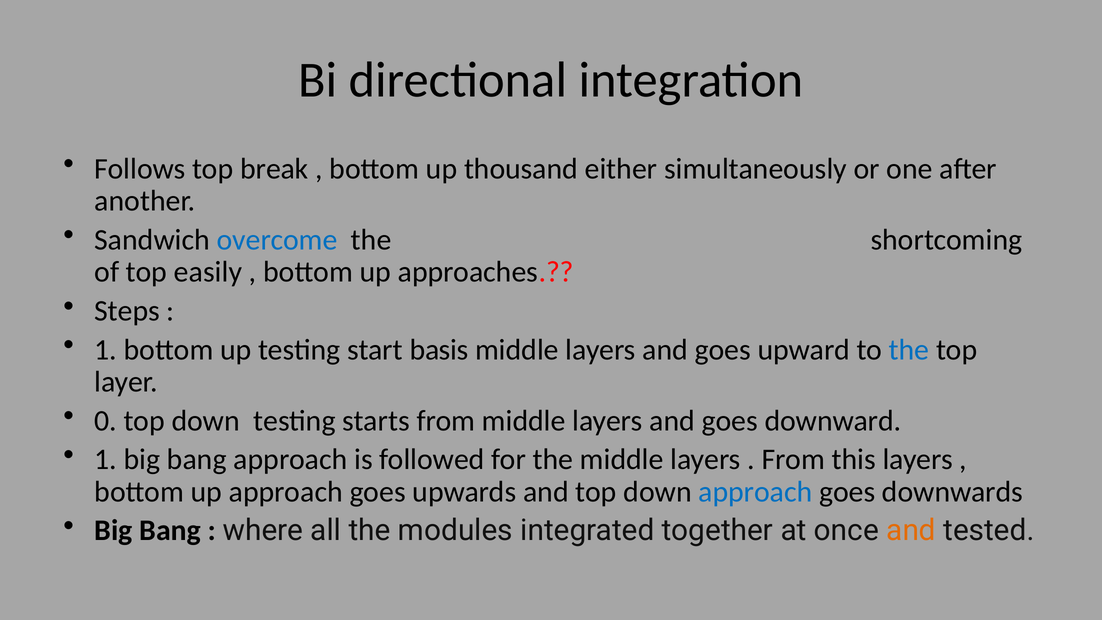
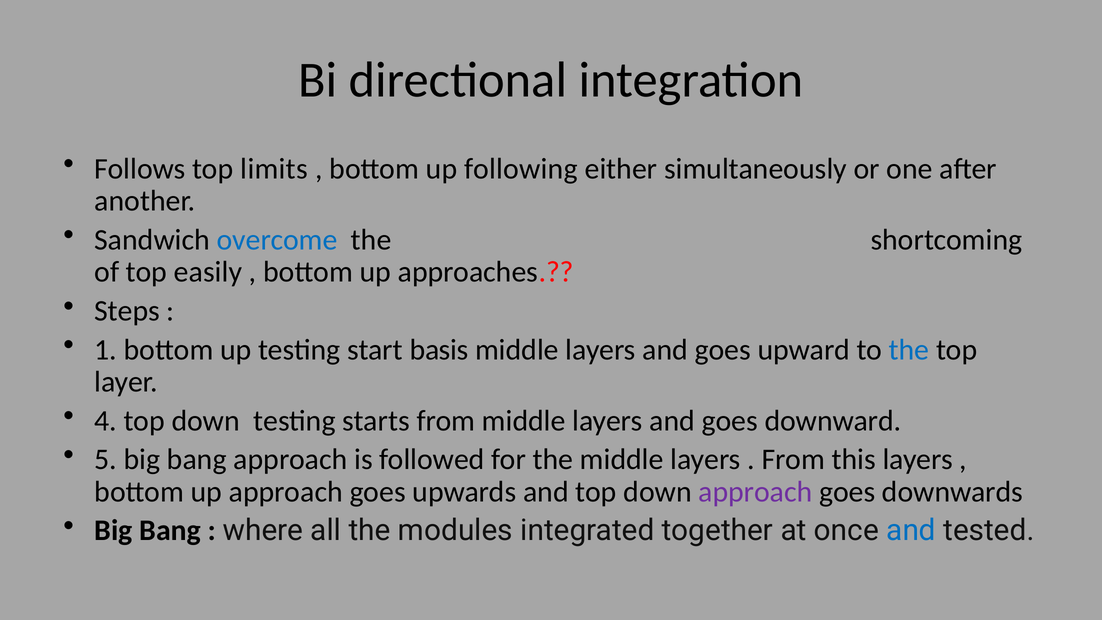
break: break -> limits (274, 169)
thousand: thousand -> following (521, 169)
0: 0 -> 4 (106, 421)
1: 1 -> 5 (106, 459)
approach colour: blue -> purple (755, 492)
and colour: orange -> blue (911, 531)
